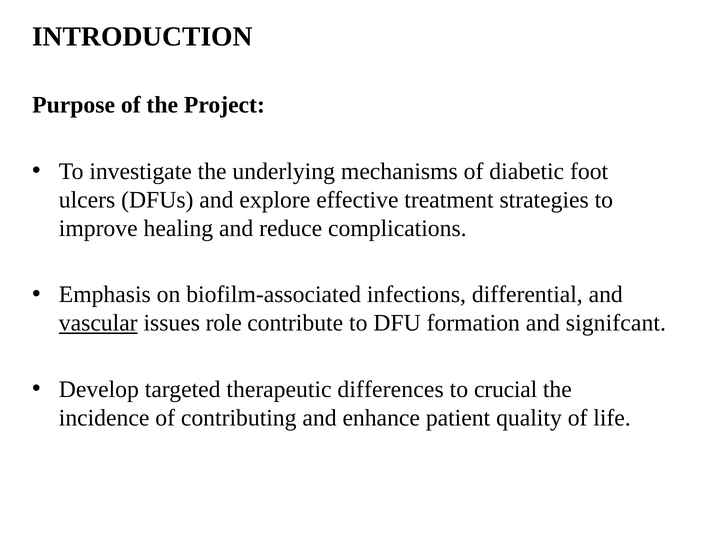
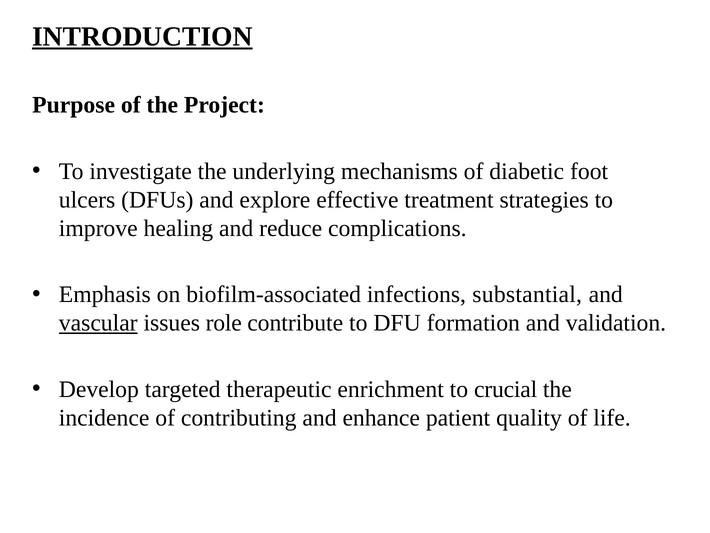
INTRODUCTION underline: none -> present (142, 37)
differential: differential -> substantial (527, 294)
signifcant: signifcant -> validation (616, 323)
differences: differences -> enrichment (391, 389)
